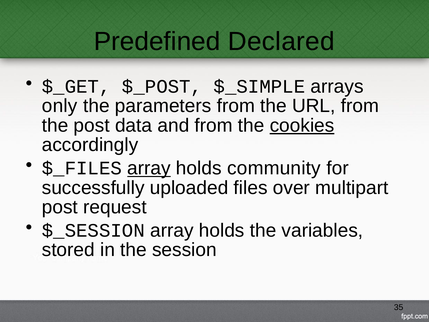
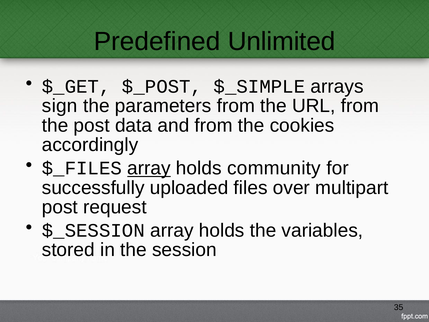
Declared: Declared -> Unlimited (282, 42)
only: only -> sign (60, 106)
cookies underline: present -> none (302, 125)
